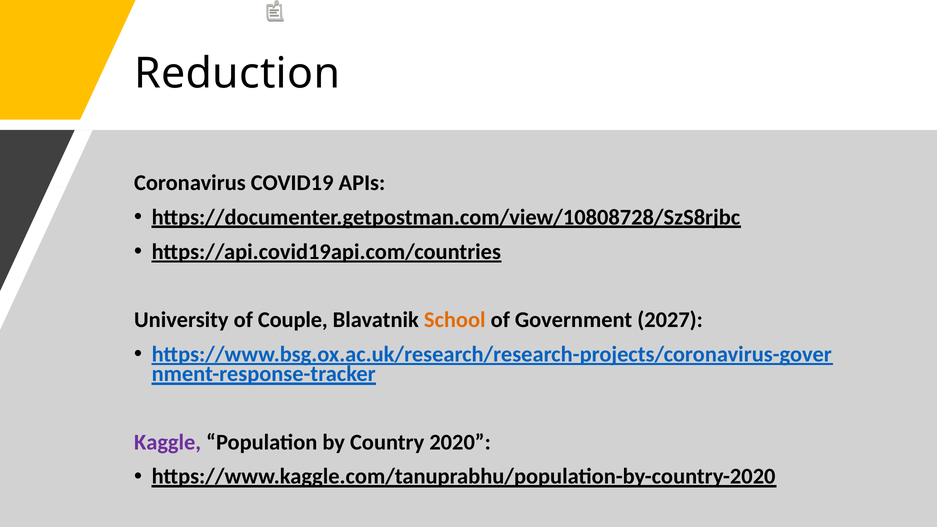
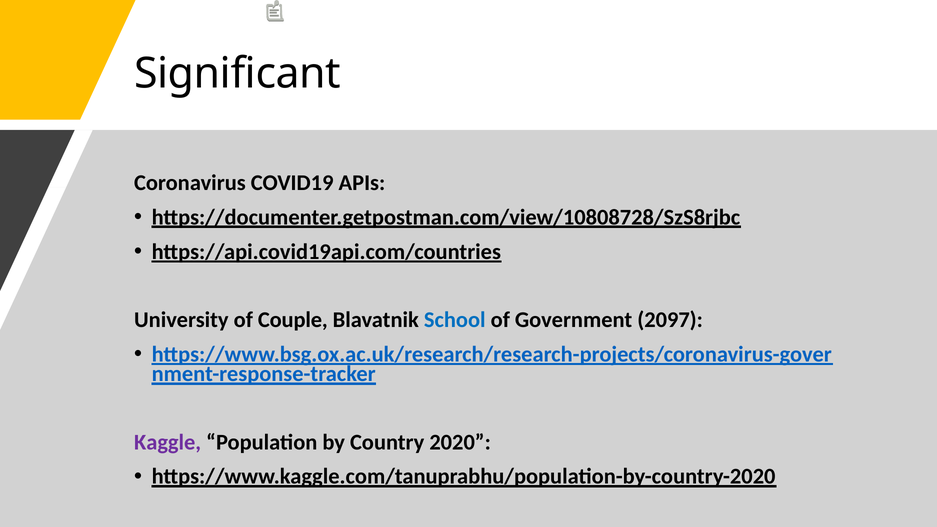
Reduction: Reduction -> Significant (238, 74)
School colour: orange -> blue (455, 320)
2027: 2027 -> 2097 (670, 320)
